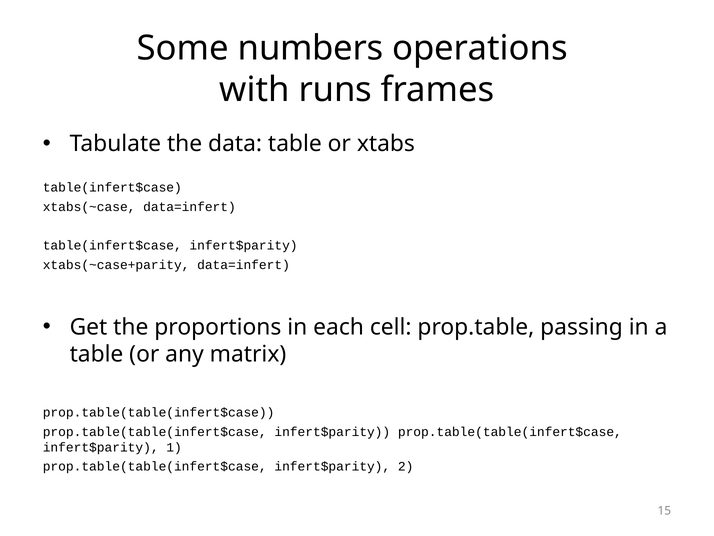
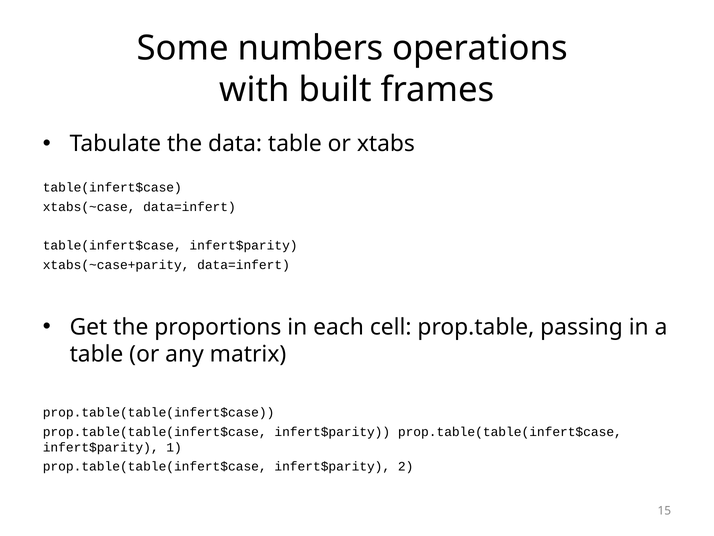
runs: runs -> built (335, 90)
